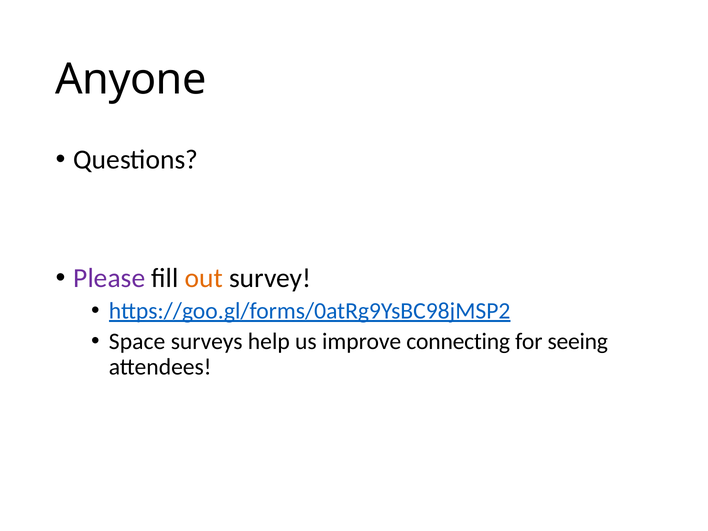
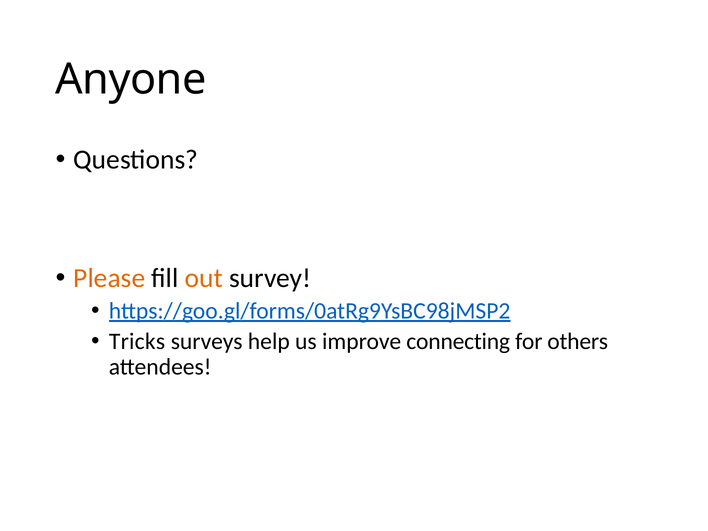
Please colour: purple -> orange (109, 278)
Space: Space -> Tricks (137, 341)
seeing: seeing -> others (578, 341)
